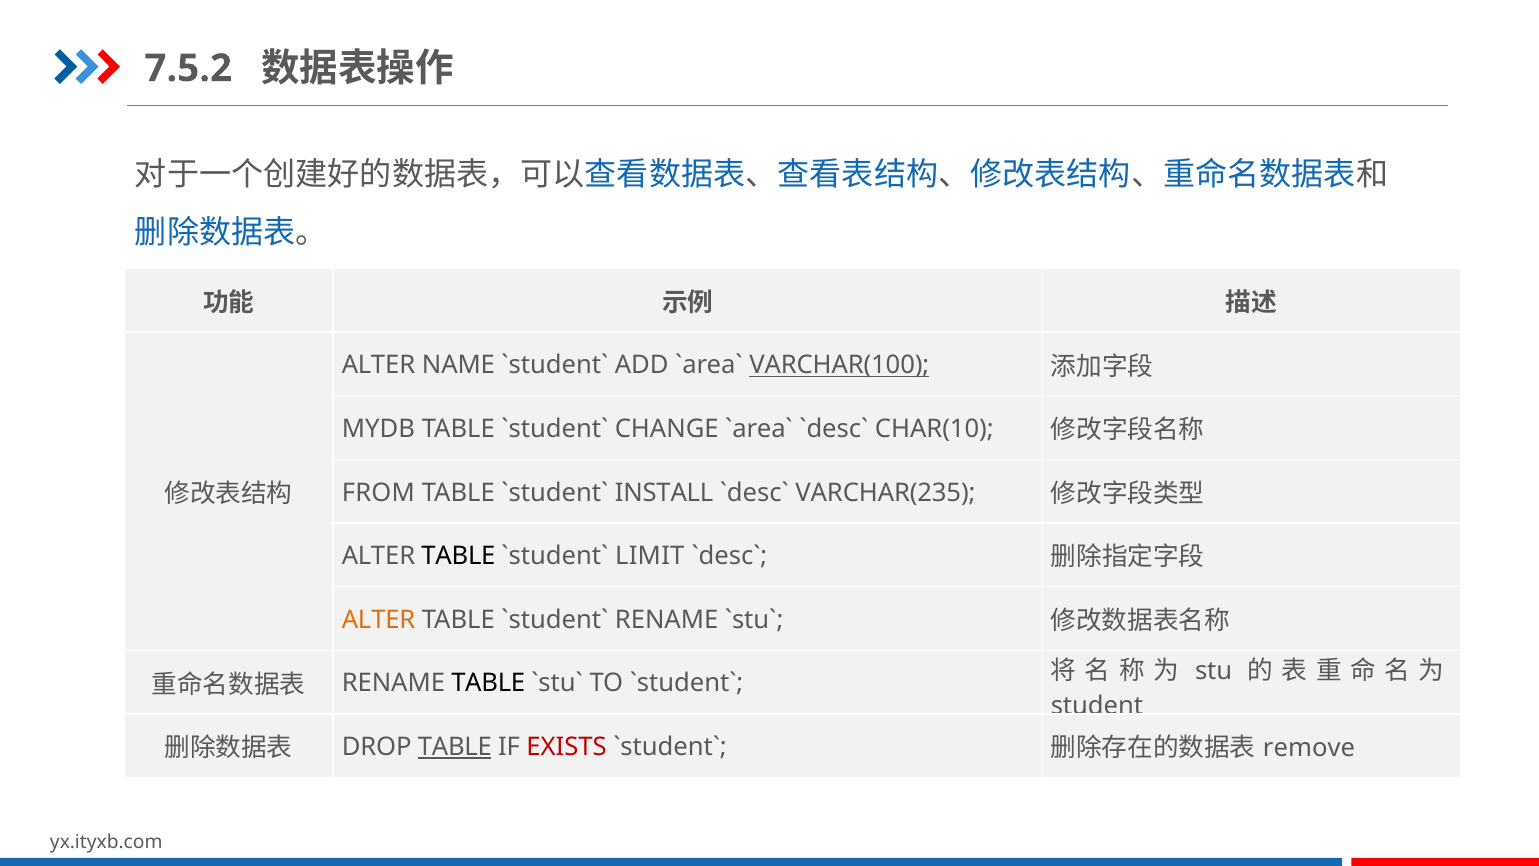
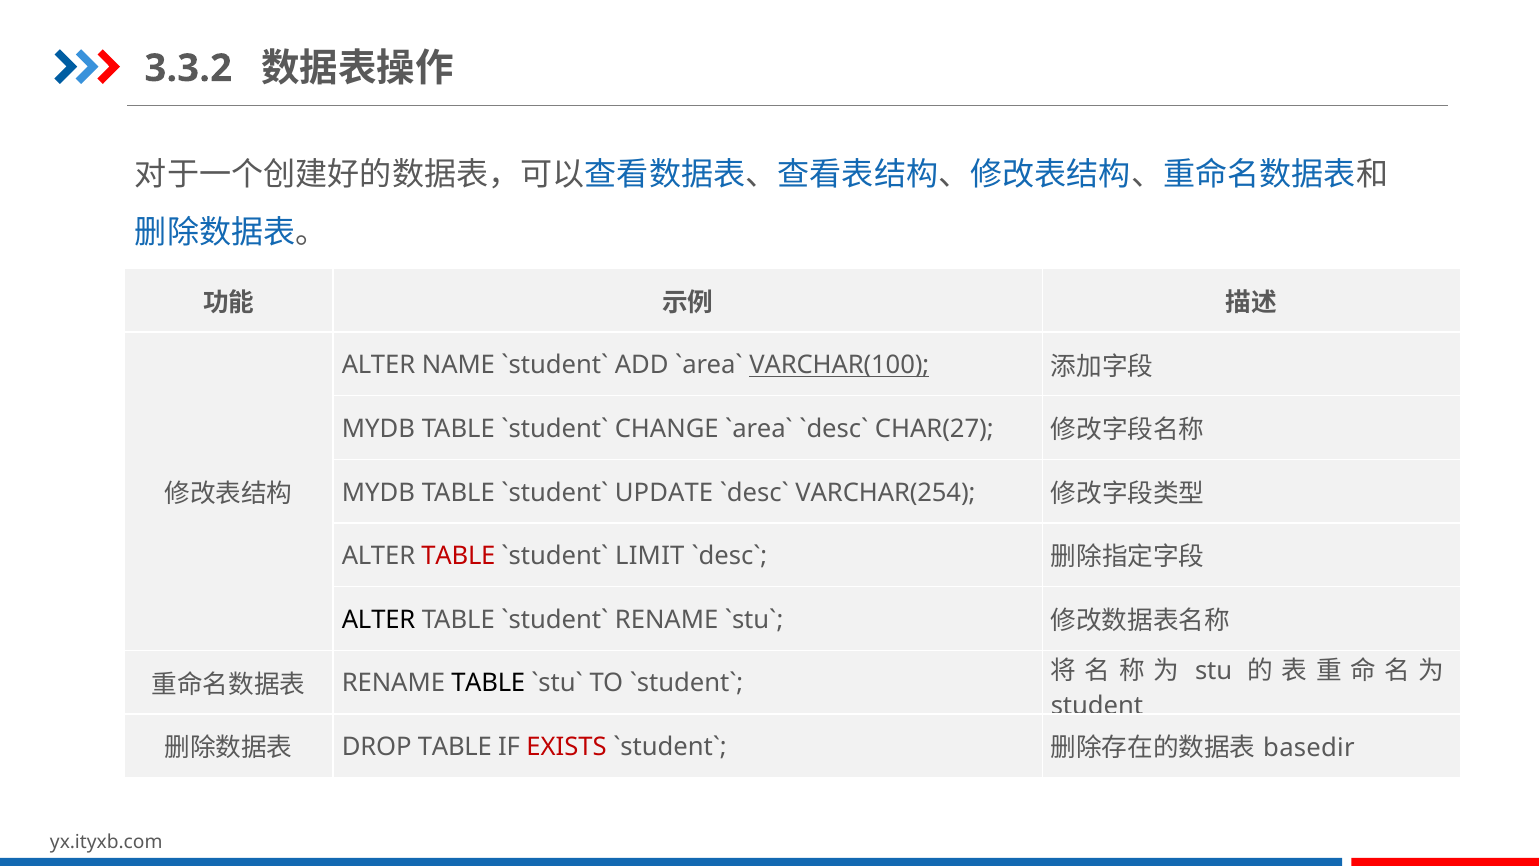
7.5.2: 7.5.2 -> 3.3.2 (188, 68)
CHAR(10: CHAR(10 -> CHAR(27 (934, 429)
FROM: FROM -> MYDB (378, 493)
INSTALL: INSTALL -> UPDATE (664, 493)
VARCHAR(235: VARCHAR(235 -> VARCHAR(254 (885, 493)
TABLE colour: black -> red (458, 556)
ALTER colour: orange -> black (379, 620)
TABLE underline: present -> none (455, 747)
remove: remove -> basedir (1309, 748)
